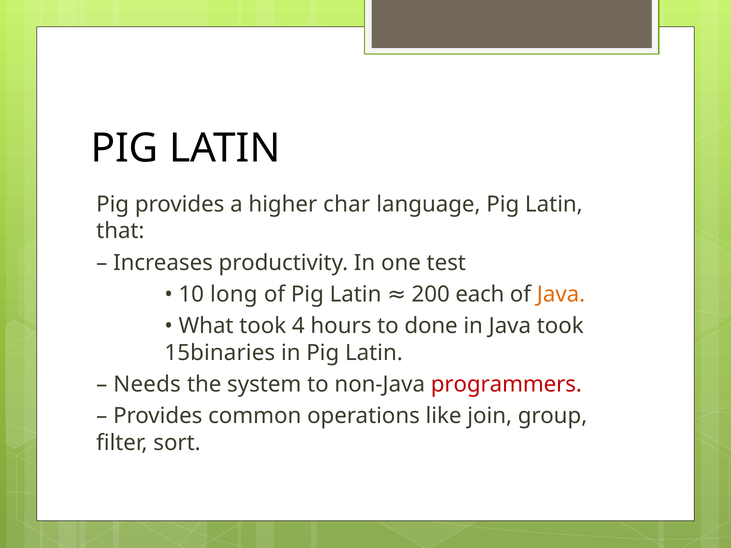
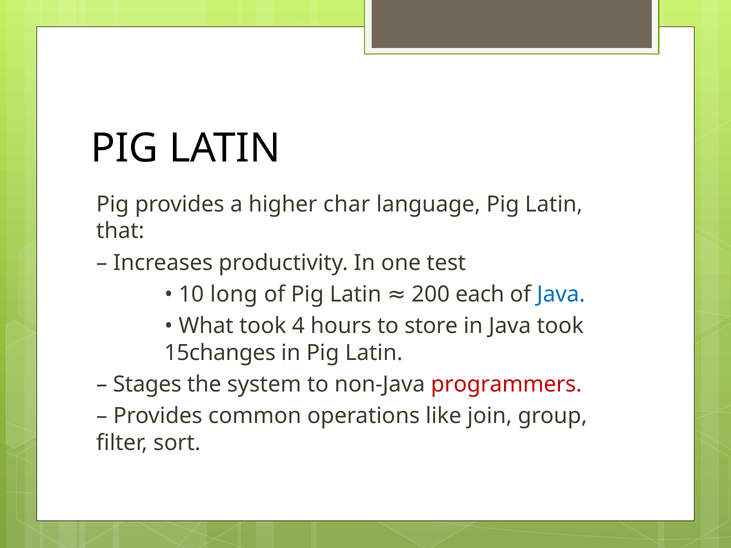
Java colour: orange -> blue (561, 294)
done: done -> store (431, 326)
15binaries: 15binaries -> 15changes (220, 353)
Needs: Needs -> Stages (147, 385)
